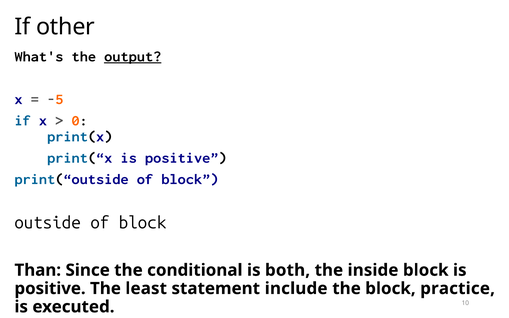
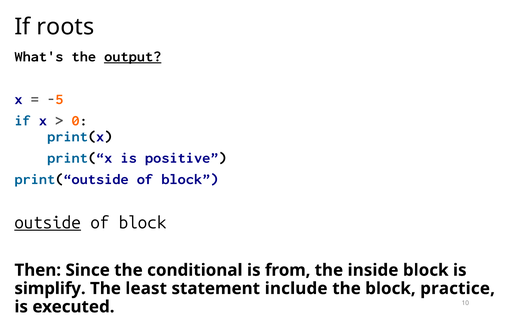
other: other -> roots (65, 27)
outside underline: none -> present (48, 223)
Than: Than -> Then (38, 270)
both: both -> from (288, 270)
positive: positive -> simplify (50, 289)
